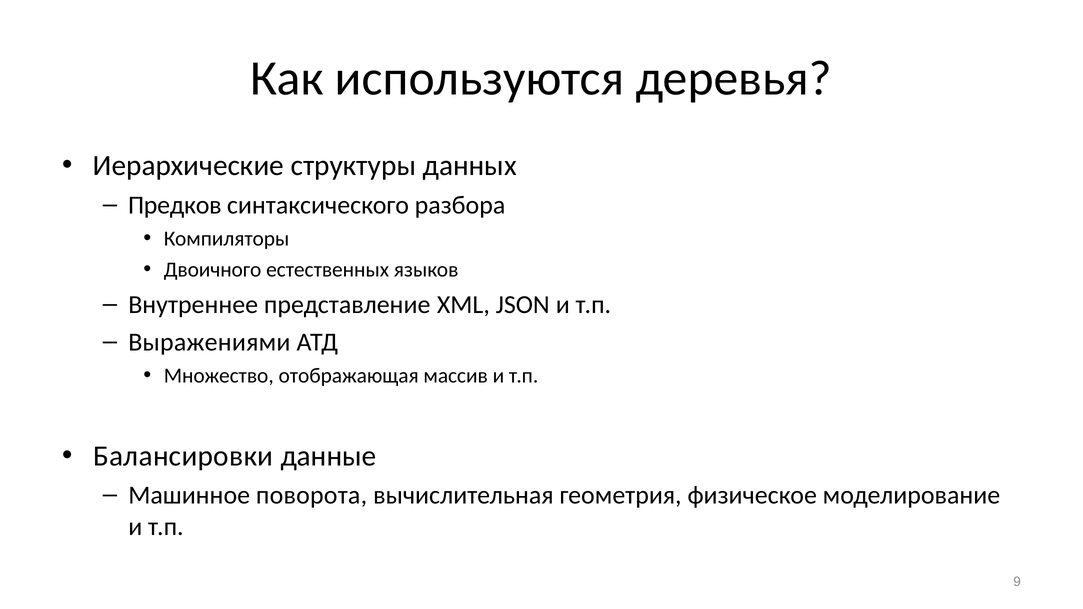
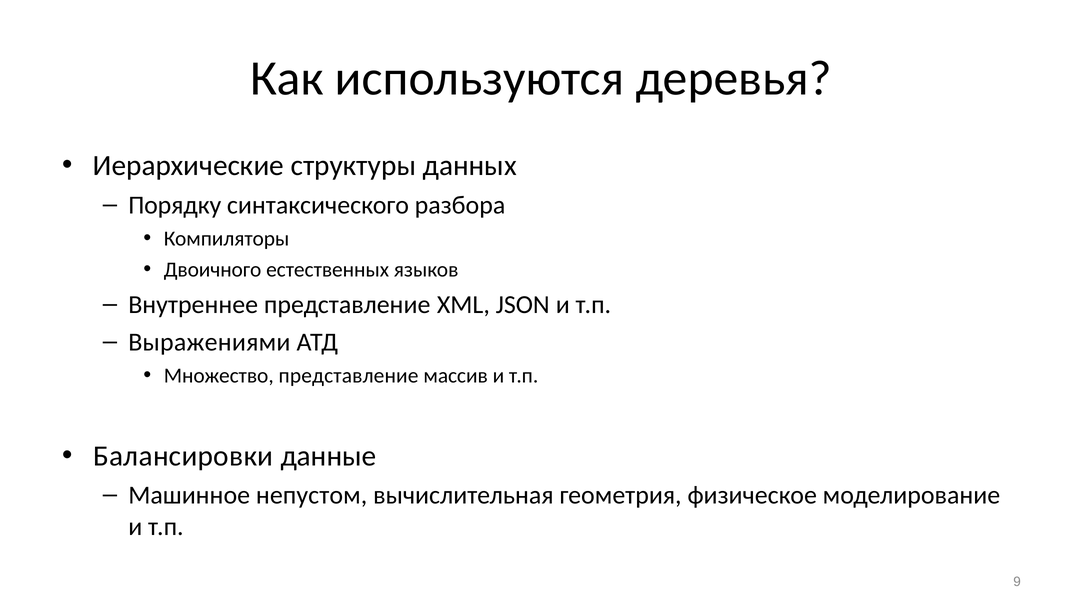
Предков: Предков -> Порядку (175, 205)
Множество отображающая: отображающая -> представление (349, 376)
поворота: поворота -> непустом (312, 496)
